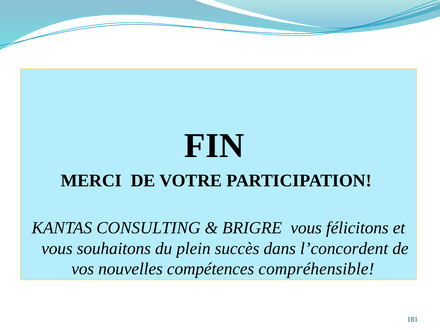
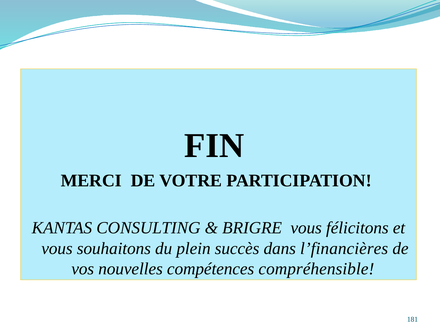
l’concordent: l’concordent -> l’financières (344, 248)
